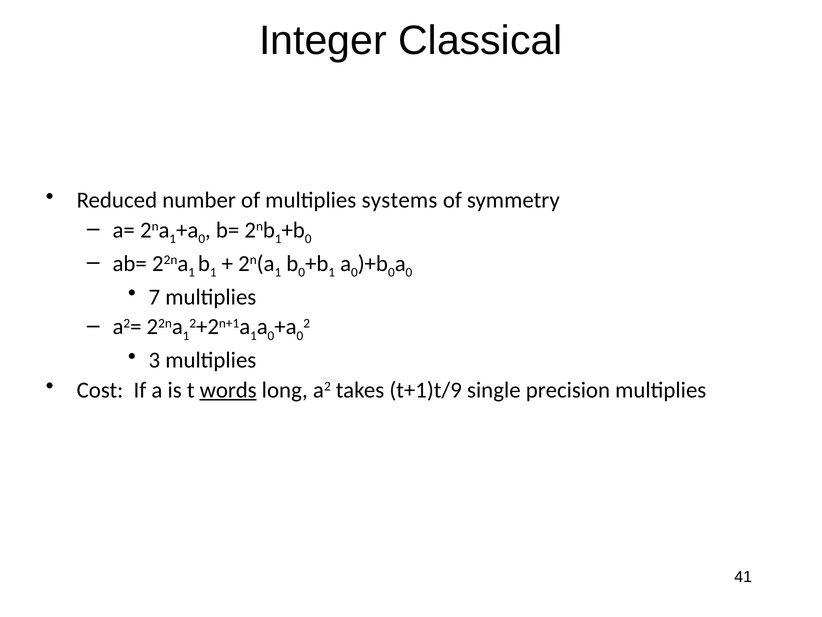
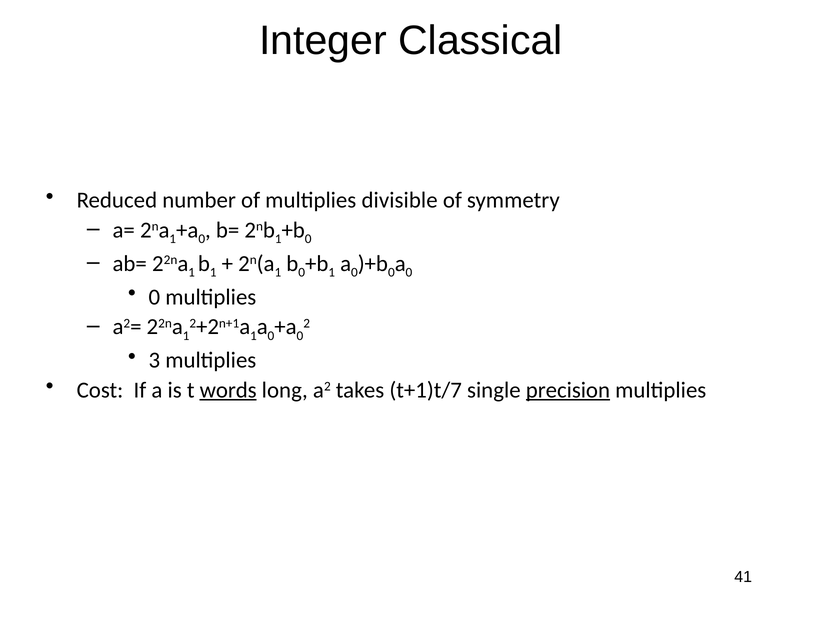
systems: systems -> divisible (400, 200)
7: 7 -> 0 (154, 297)
t+1)t/9: t+1)t/9 -> t+1)t/7 (426, 390)
precision underline: none -> present (568, 390)
